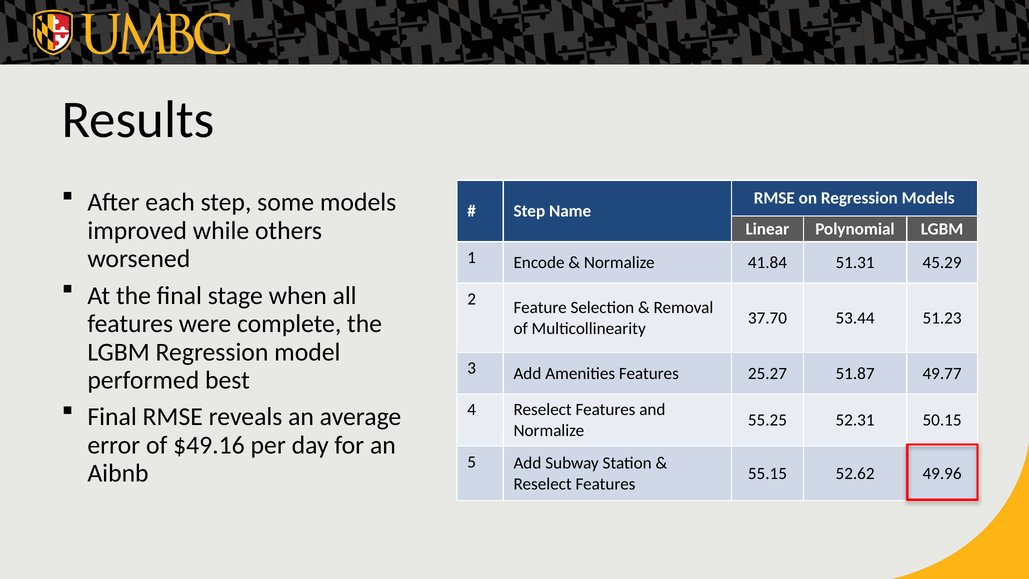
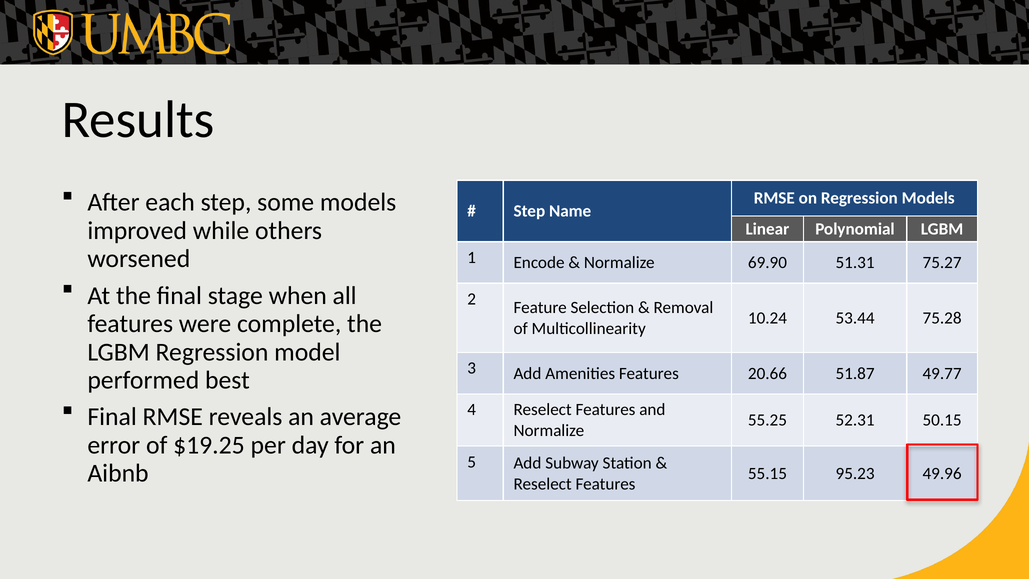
41.84: 41.84 -> 69.90 (767, 263)
45.29: 45.29 -> 75.27 (942, 263)
37.70: 37.70 -> 10.24 (767, 318)
51.23: 51.23 -> 75.28 (942, 318)
25.27: 25.27 -> 20.66 (767, 373)
$49.16: $49.16 -> $19.25 (209, 445)
52.62: 52.62 -> 95.23 (855, 473)
